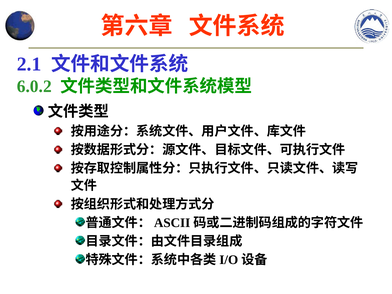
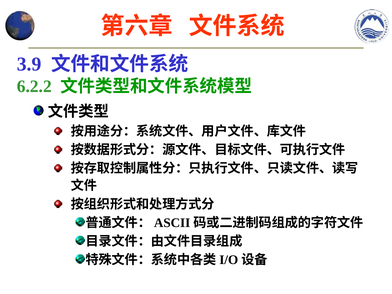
2.1: 2.1 -> 3.9 (29, 64)
6.0.2: 6.0.2 -> 6.2.2 (34, 86)
